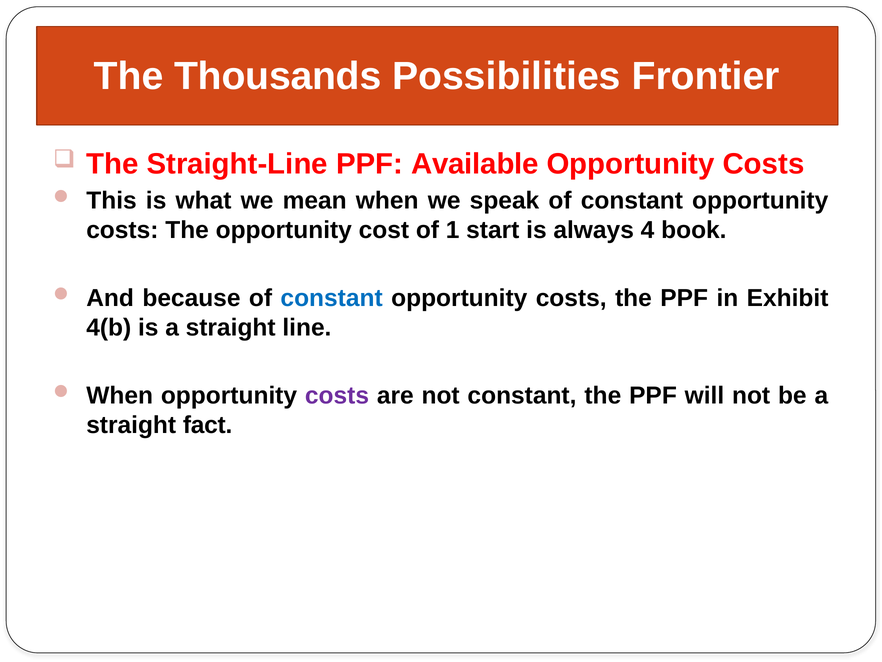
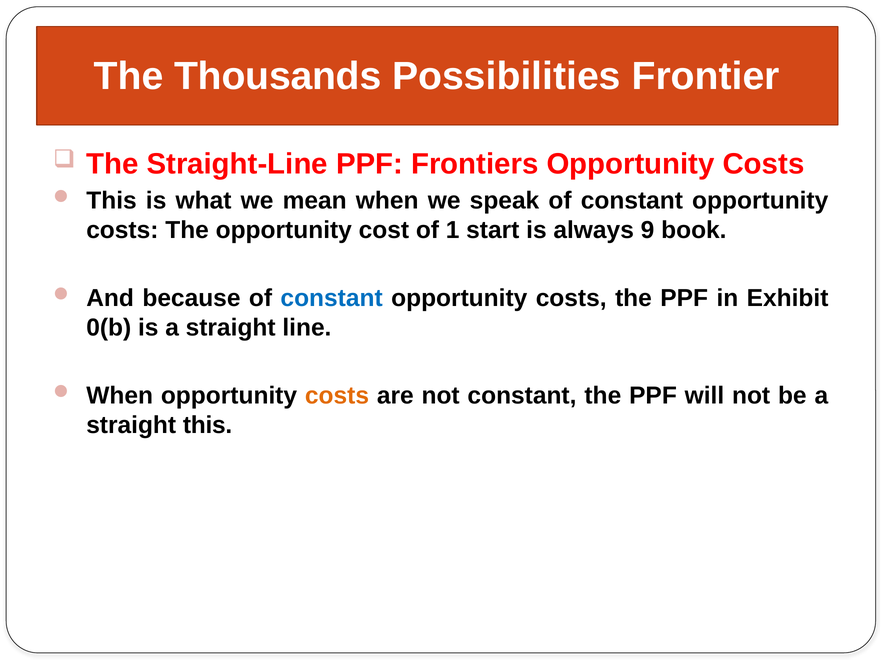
Available: Available -> Frontiers (475, 164)
4: 4 -> 9 (647, 230)
4(b: 4(b -> 0(b (109, 327)
costs colour: purple -> orange (337, 395)
straight fact: fact -> this (208, 425)
